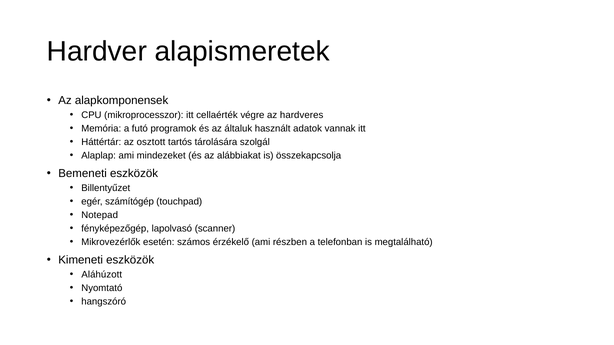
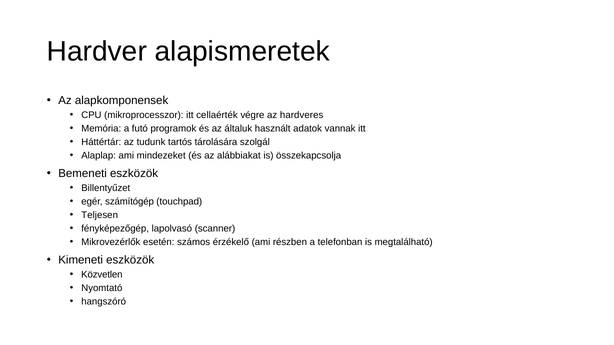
osztott: osztott -> tudunk (151, 142)
Notepad: Notepad -> Teljesen (100, 215)
Aláhúzott: Aláhúzott -> Közvetlen (102, 275)
